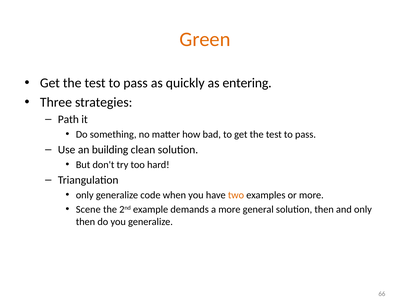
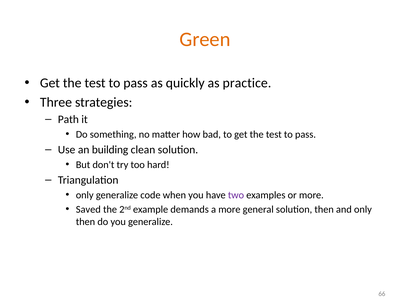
entering: entering -> practice (247, 83)
two colour: orange -> purple (236, 195)
Scene: Scene -> Saved (88, 209)
